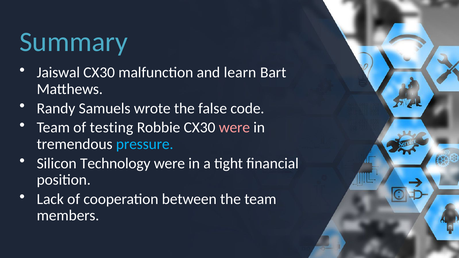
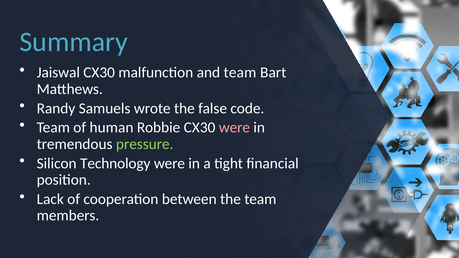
and learn: learn -> team (240, 73)
testing: testing -> human (111, 128)
pressure colour: light blue -> light green (145, 144)
